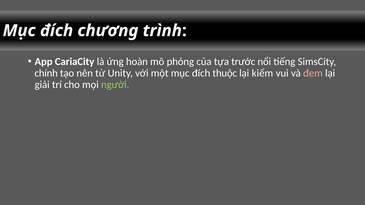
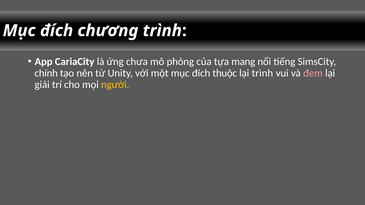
hoàn: hoàn -> chưa (137, 62)
trước: trước -> mang (243, 62)
lại kiểm: kiểm -> trình (262, 73)
người colour: light green -> yellow (115, 85)
